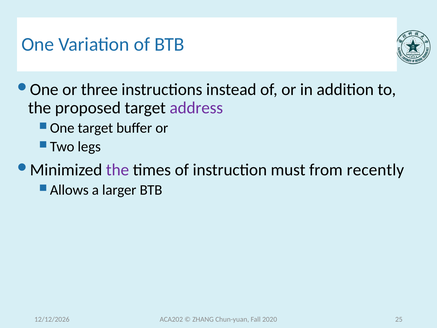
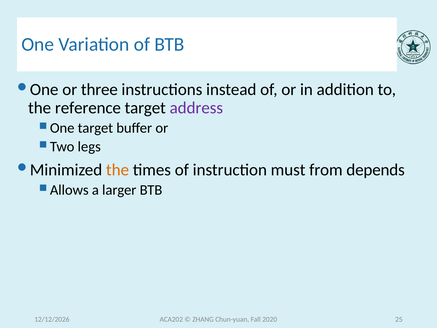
proposed: proposed -> reference (88, 108)
the colour: purple -> orange (118, 170)
recently: recently -> depends (376, 170)
